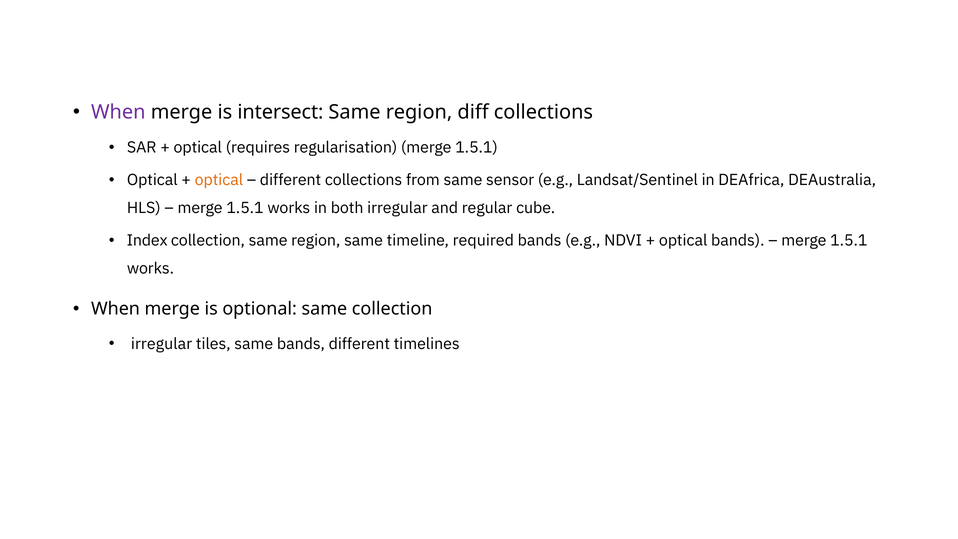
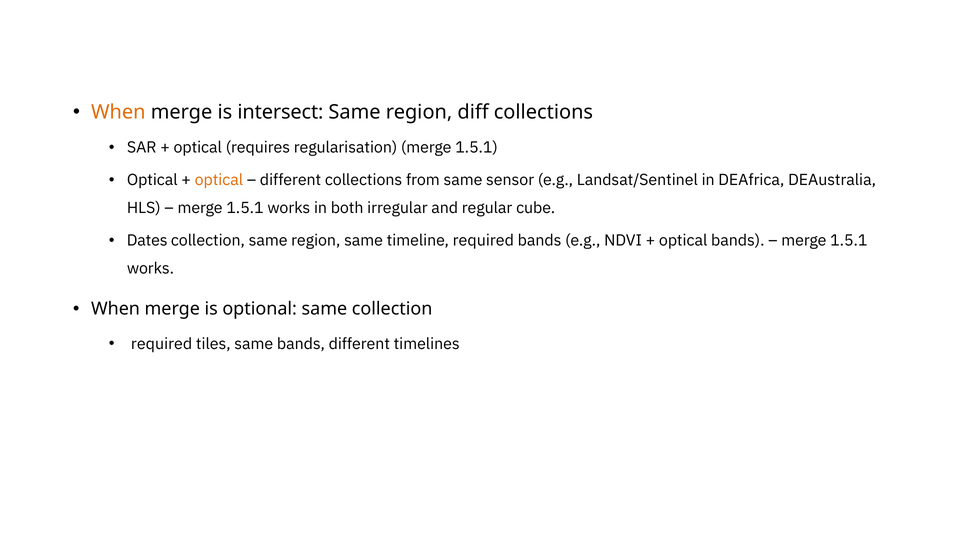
When colour: purple -> orange (118, 112)
Index: Index -> Dates (147, 240)
irregular: irregular -> required (162, 344)
